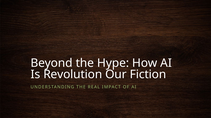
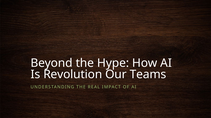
Fiction: Fiction -> Teams (148, 75)
